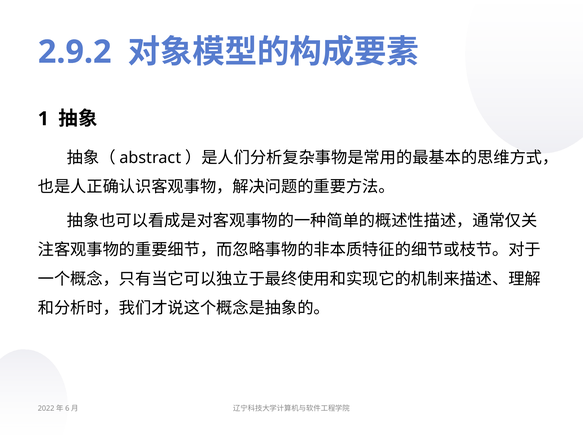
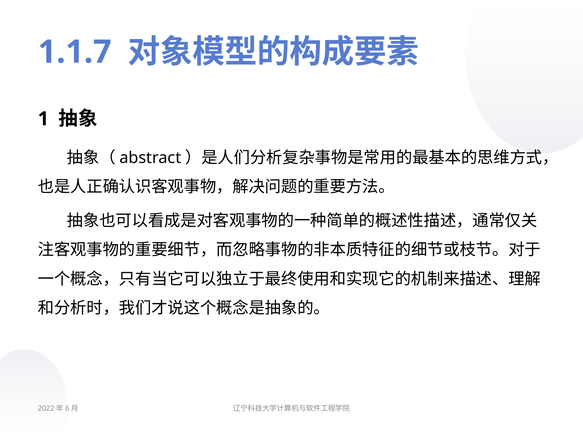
2.9.2: 2.9.2 -> 1.1.7 (75, 52)
